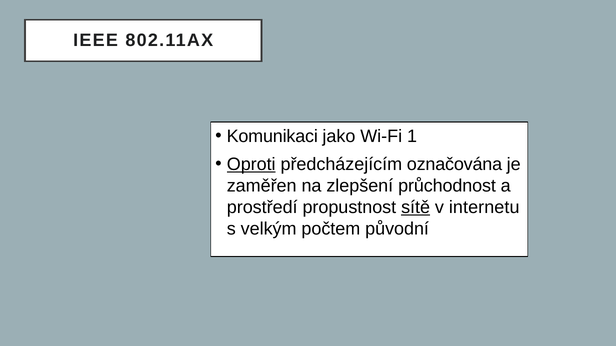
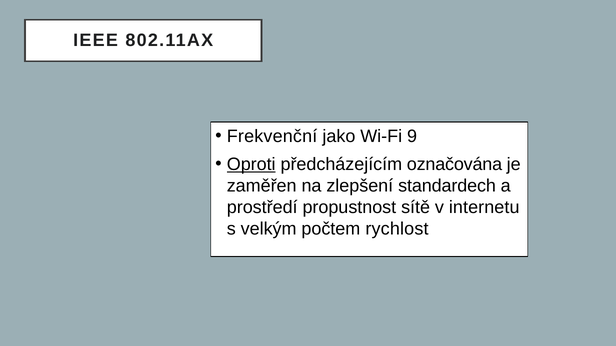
Komunikaci: Komunikaci -> Frekvenční (272, 136)
1: 1 -> 9 (412, 136)
průchodnost: průchodnost -> standardech (447, 186)
sítě underline: present -> none (416, 207)
původní: původní -> rychlost (397, 229)
